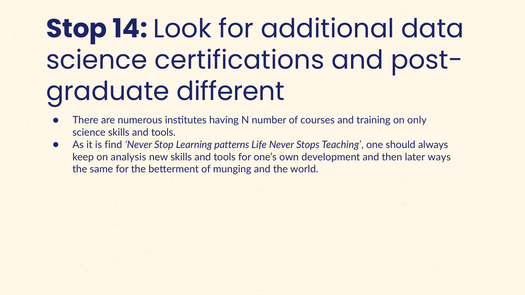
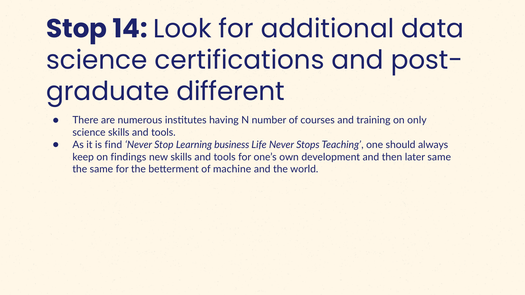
patterns: patterns -> business (232, 145)
analysis: analysis -> findings (128, 157)
later ways: ways -> same (439, 157)
munging: munging -> machine (232, 169)
